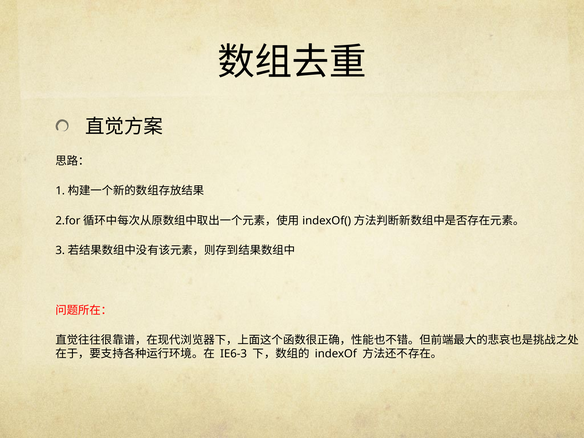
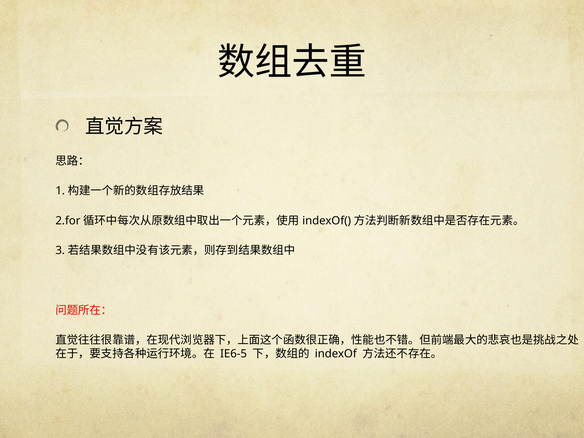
IE6-3: IE6-3 -> IE6-5 (234, 354)
